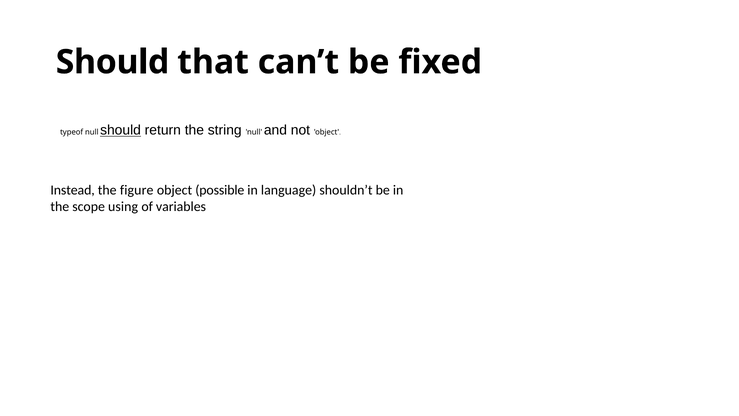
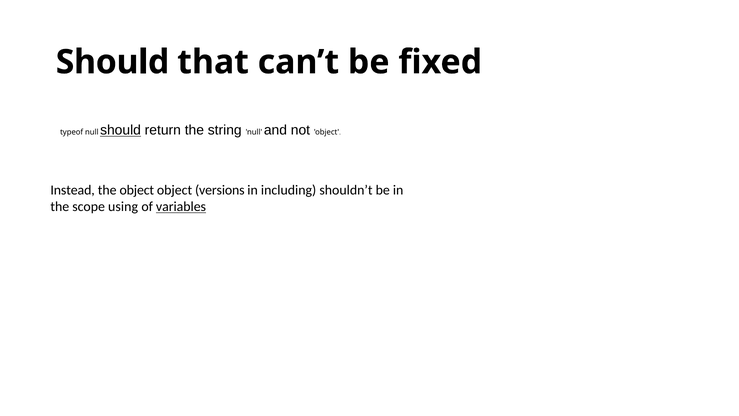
the figure: figure -> object (137, 190)
possible: possible -> versions (220, 190)
language: language -> including (289, 190)
variables underline: none -> present (181, 207)
